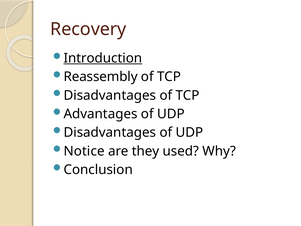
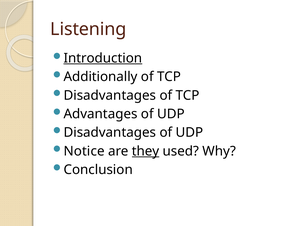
Recovery: Recovery -> Listening (88, 29)
Reassembly: Reassembly -> Additionally (101, 77)
they underline: none -> present (146, 151)
